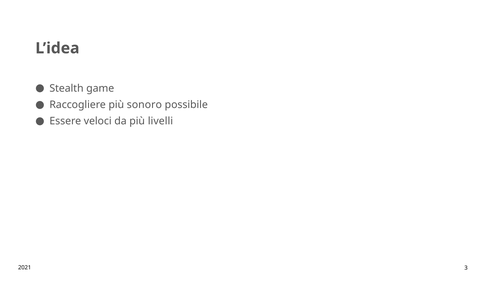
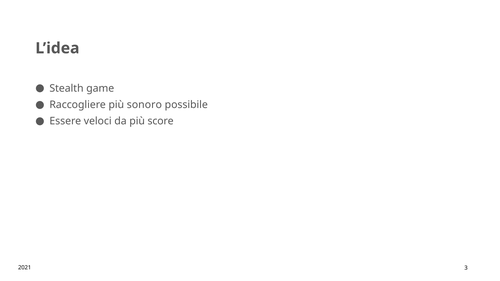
livelli: livelli -> score (161, 121)
